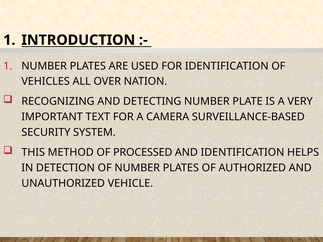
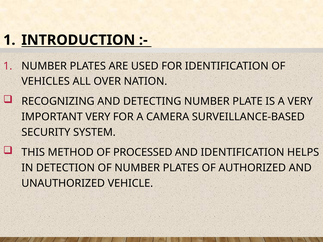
IMPORTANT TEXT: TEXT -> VERY (98, 117)
